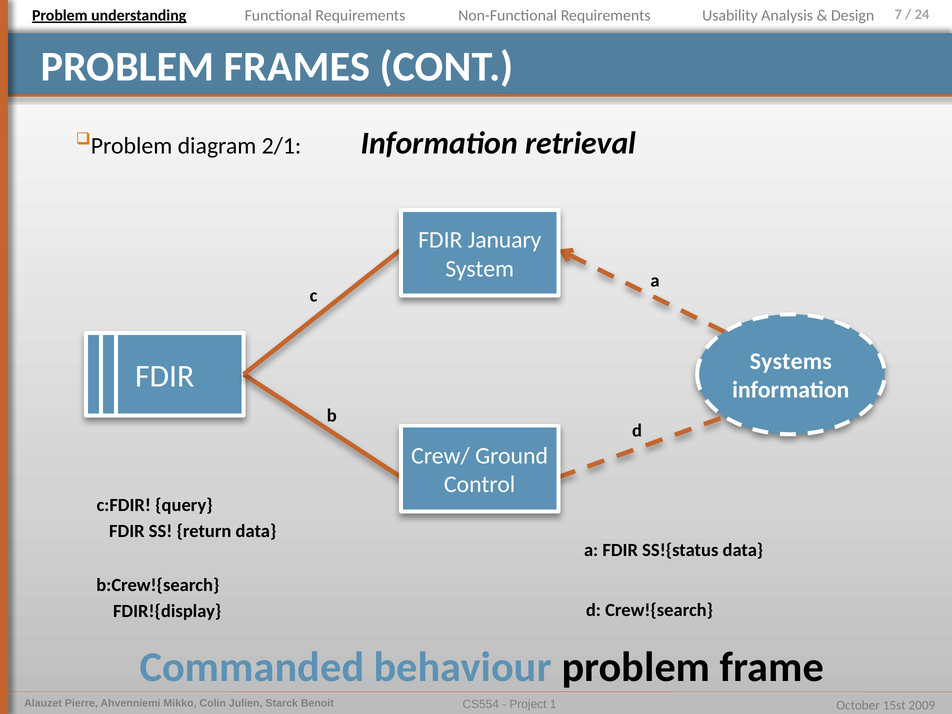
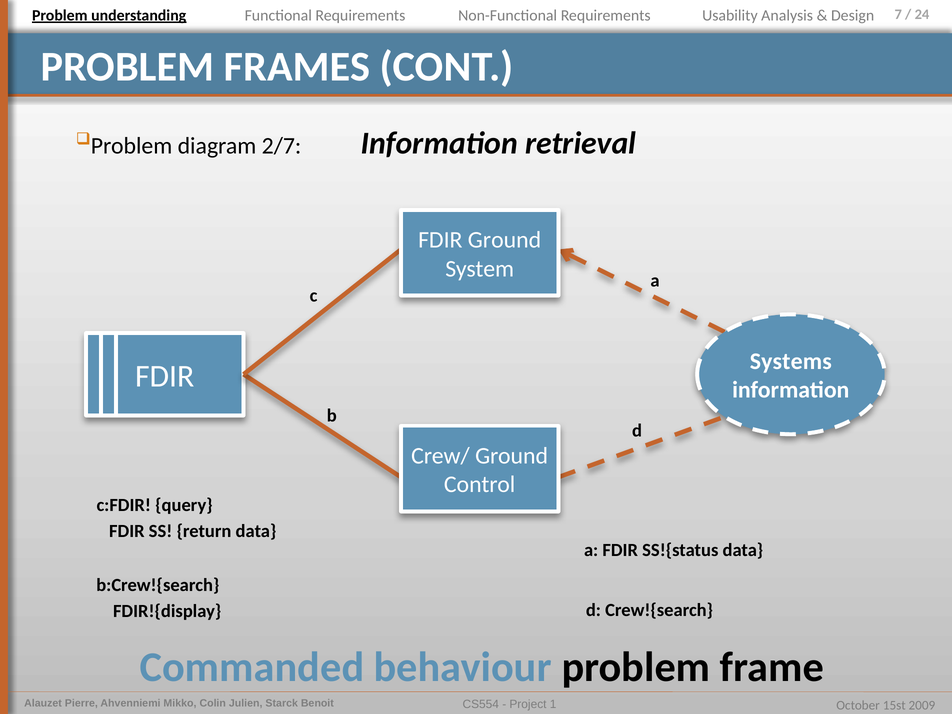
2/1: 2/1 -> 2/7 (282, 146)
FDIR January: January -> Ground (505, 240)
